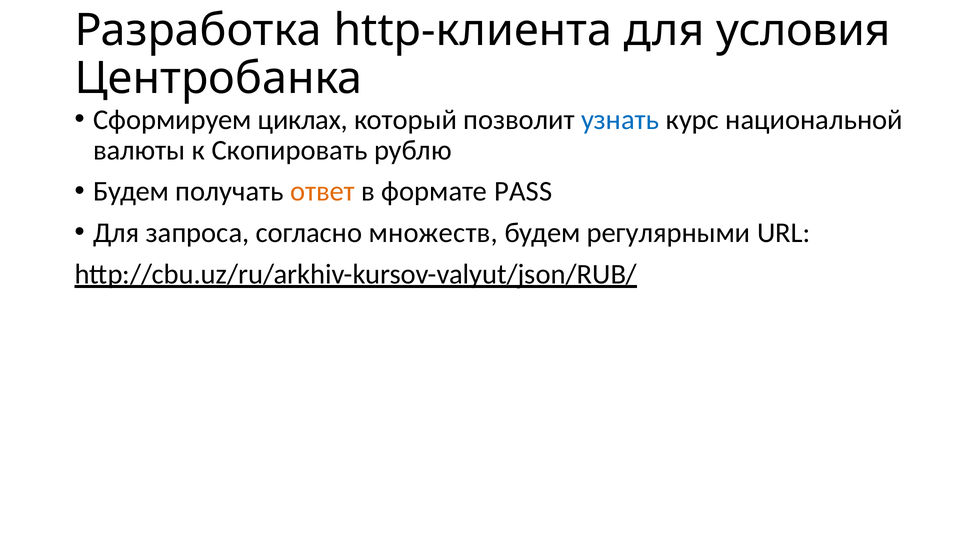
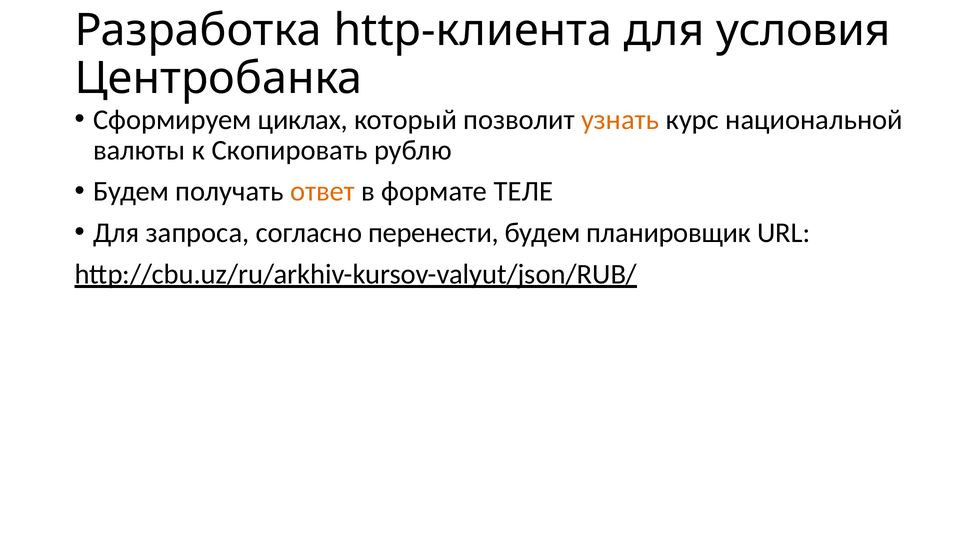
узнать colour: blue -> orange (620, 120)
PASS: PASS -> ТЕЛЕ (523, 192)
множеств: множеств -> перенести (433, 233)
регулярными: регулярными -> планировщик (669, 233)
